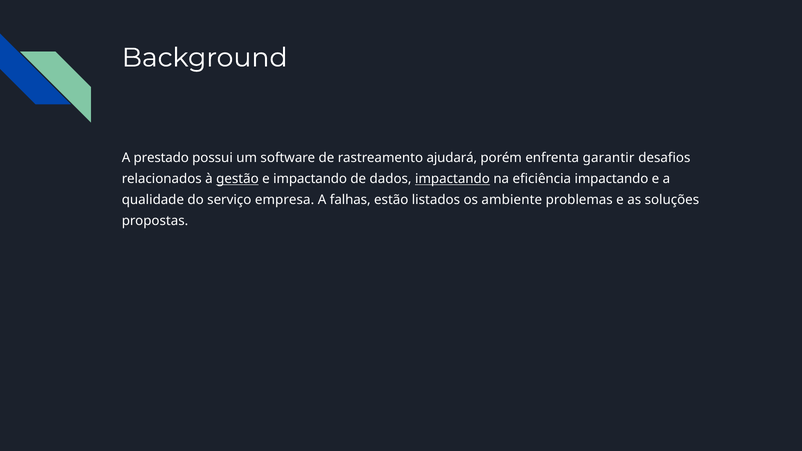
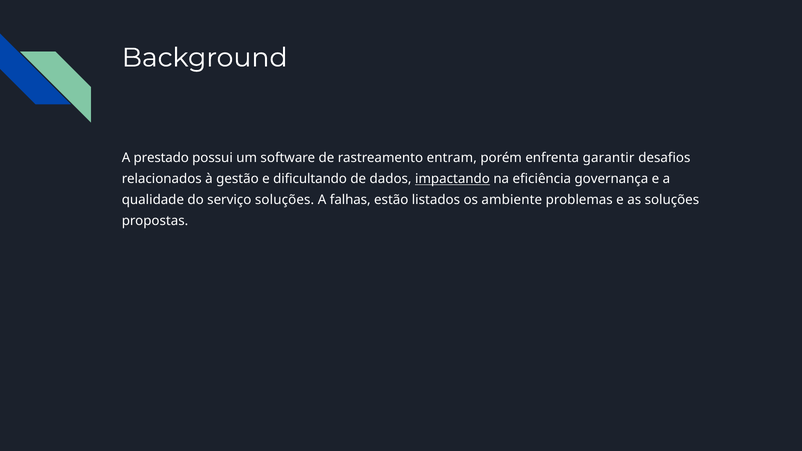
ajudará: ajudará -> entram (452, 158)
gestão underline: present -> none (237, 179)
e impactando: impactando -> dificultando (310, 179)
eficiência impactando: impactando -> governança (611, 179)
serviço empresa: empresa -> soluções (285, 200)
